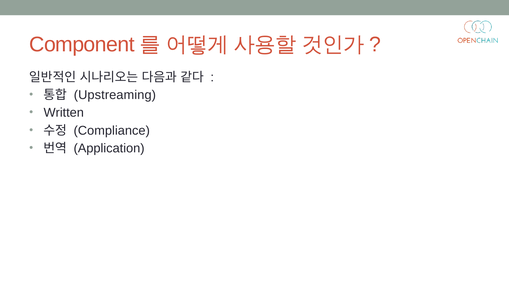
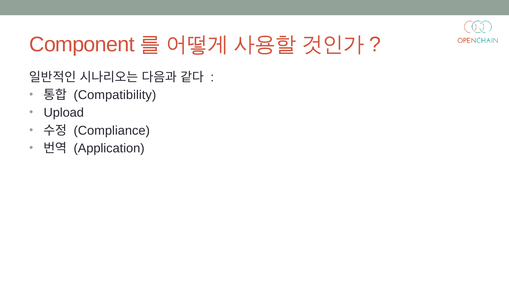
Upstreaming: Upstreaming -> Compatibility (115, 95)
Written: Written -> Upload (64, 113)
